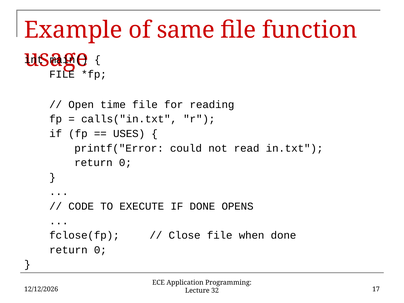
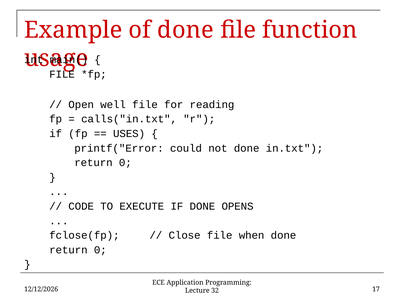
of same: same -> done (186, 30)
time: time -> well (113, 105)
not read: read -> done (247, 148)
